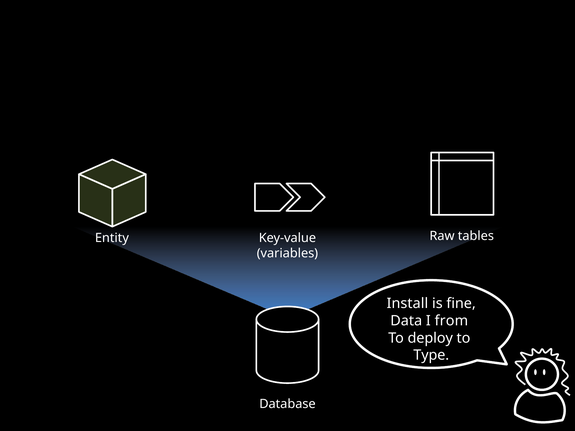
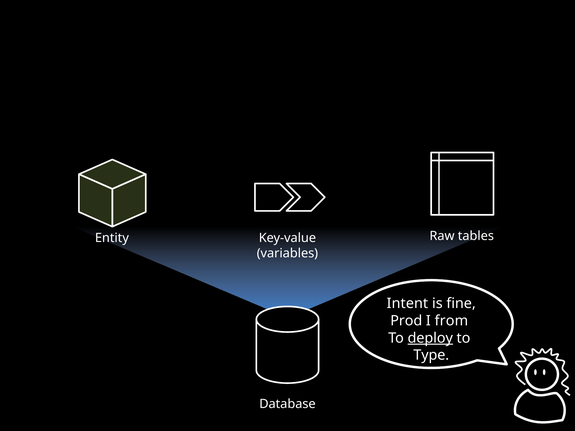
Install: Install -> Intent (407, 304)
Data: Data -> Prod (406, 321)
deploy underline: none -> present (430, 338)
